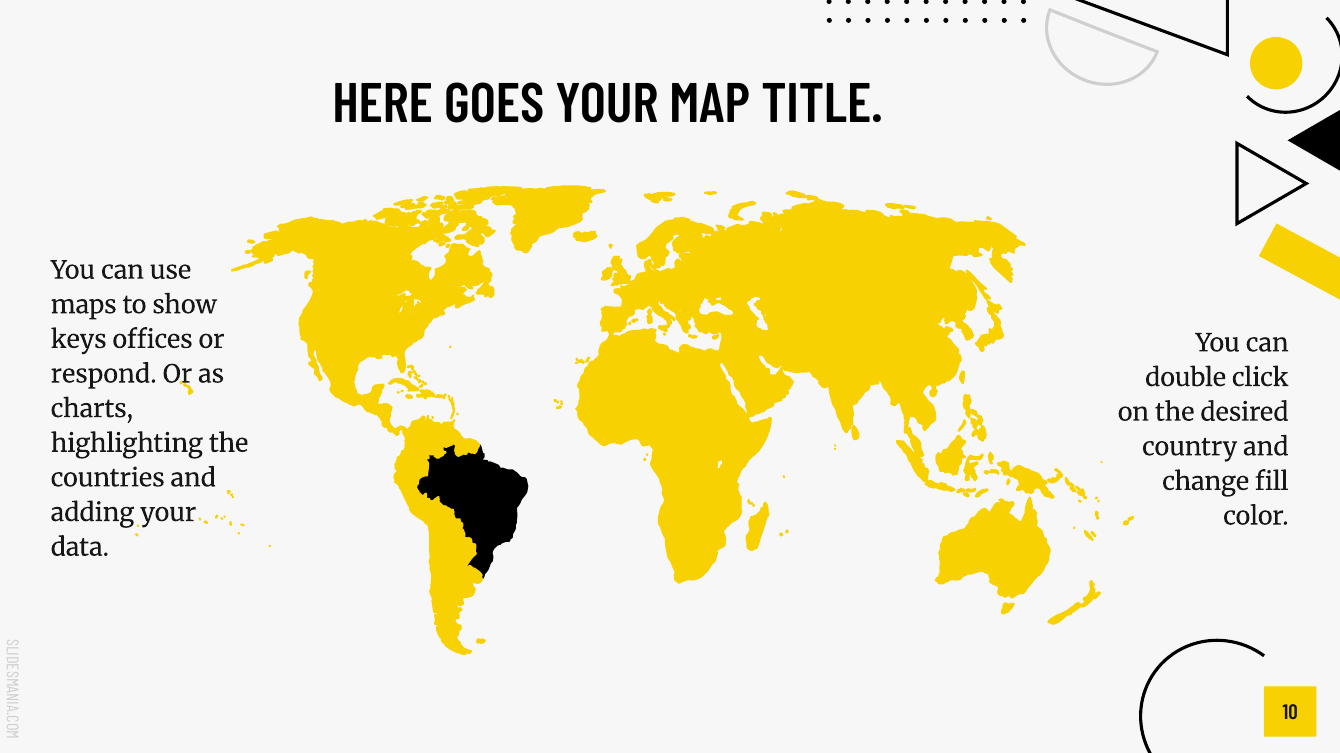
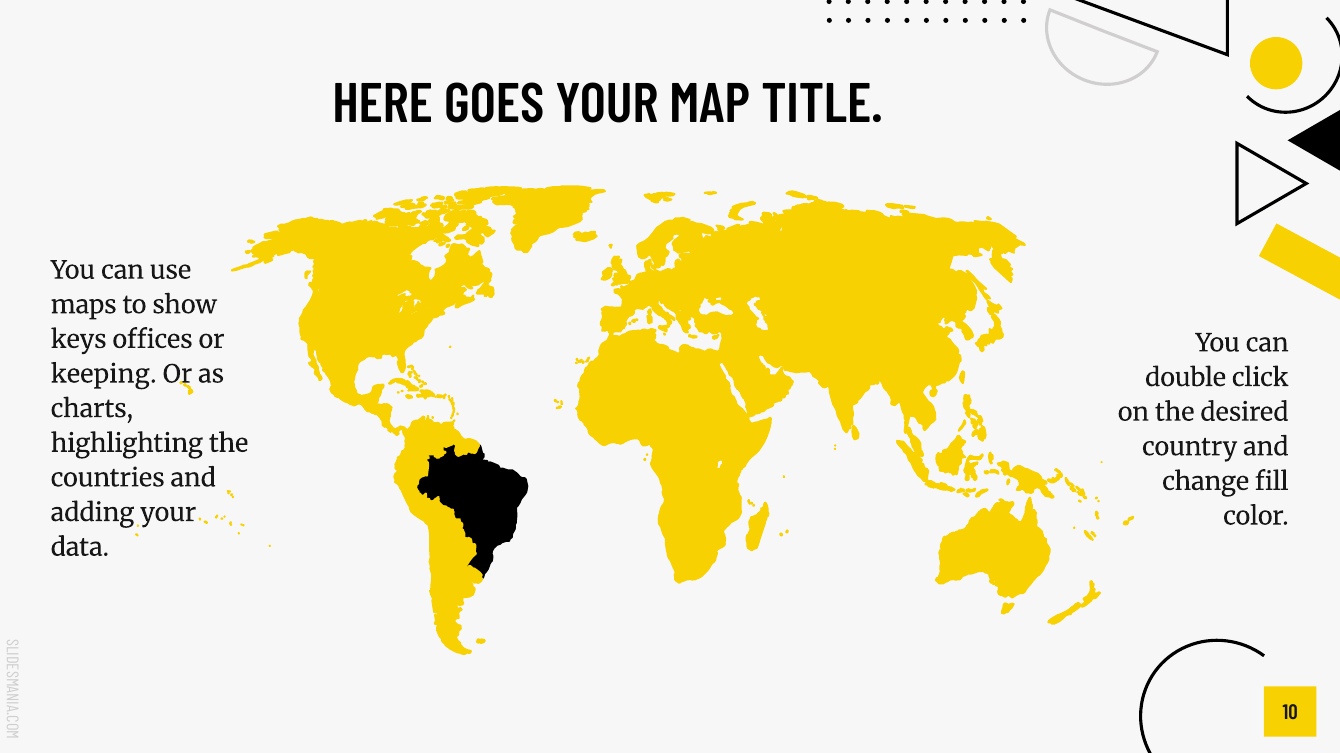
respond: respond -> keeping (104, 375)
